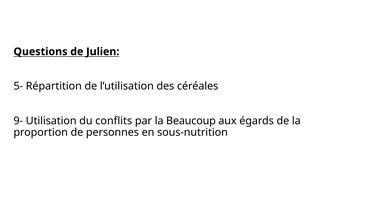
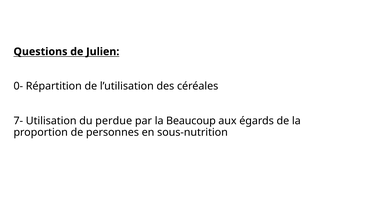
5-: 5- -> 0- (18, 86)
9-: 9- -> 7- (18, 121)
conflits: conflits -> perdue (114, 121)
